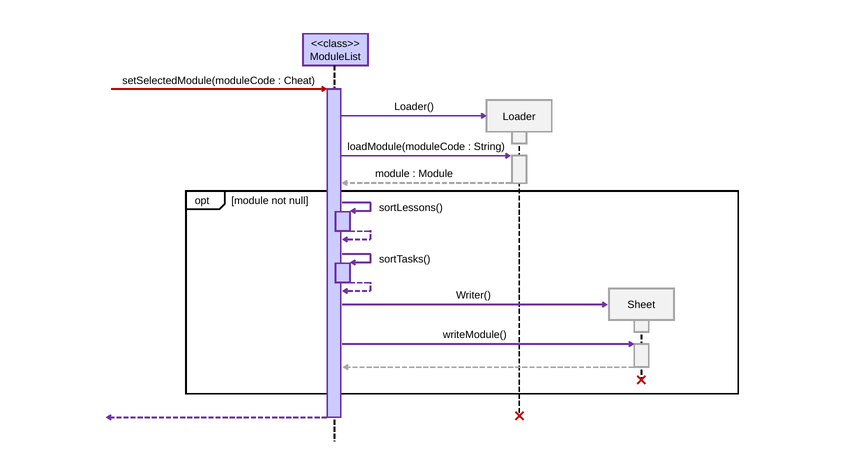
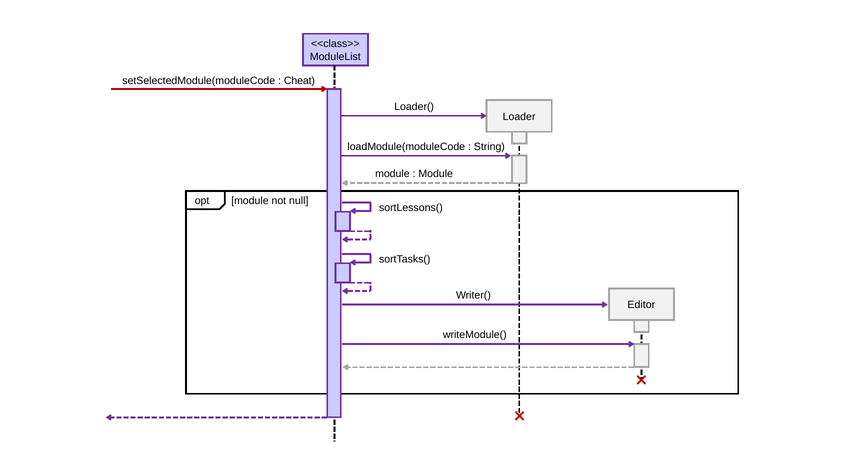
Sheet: Sheet -> Editor (641, 305)
